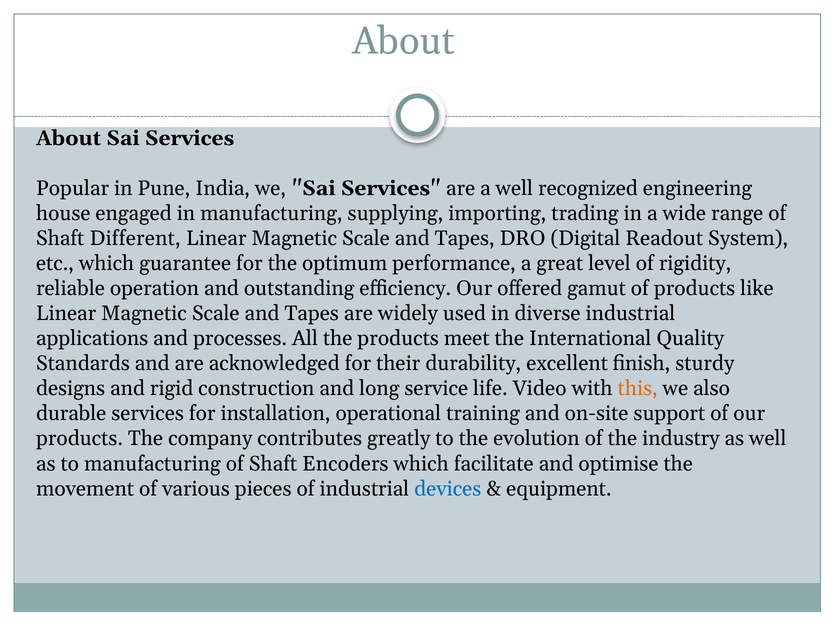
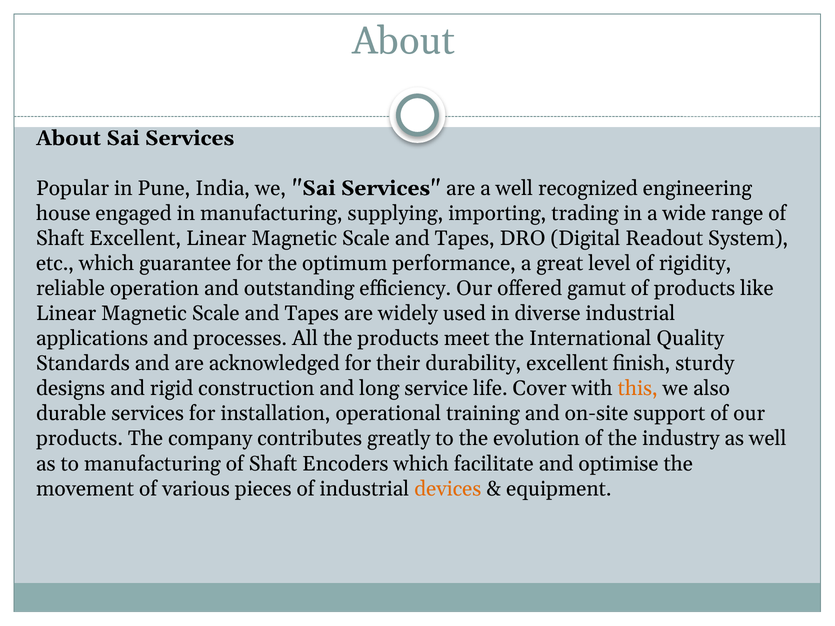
Shaft Different: Different -> Excellent (135, 238)
Video: Video -> Cover (540, 389)
devices colour: blue -> orange (448, 489)
